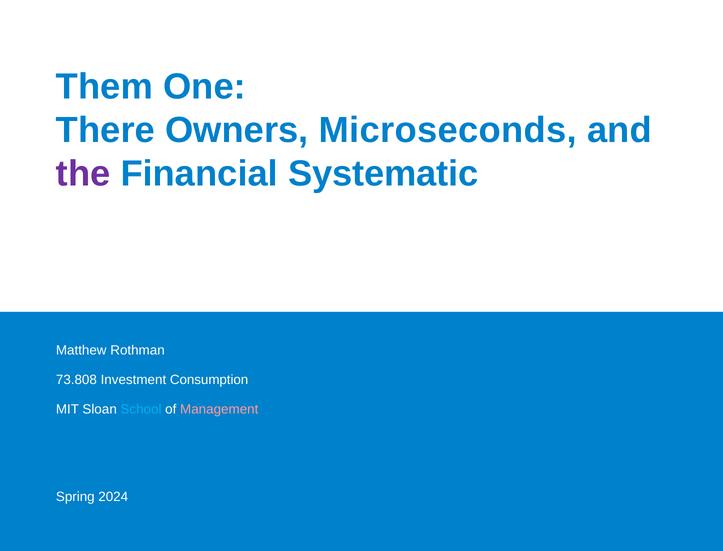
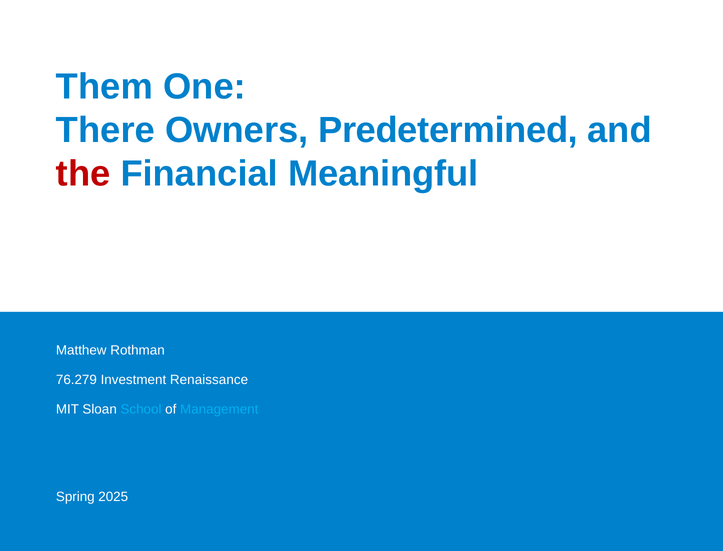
Microseconds: Microseconds -> Predetermined (448, 130)
the colour: purple -> red (83, 174)
Systematic: Systematic -> Meaningful (383, 174)
73.808: 73.808 -> 76.279 (76, 380)
Consumption: Consumption -> Renaissance (209, 380)
Management colour: pink -> light blue (219, 409)
2024: 2024 -> 2025 (113, 497)
